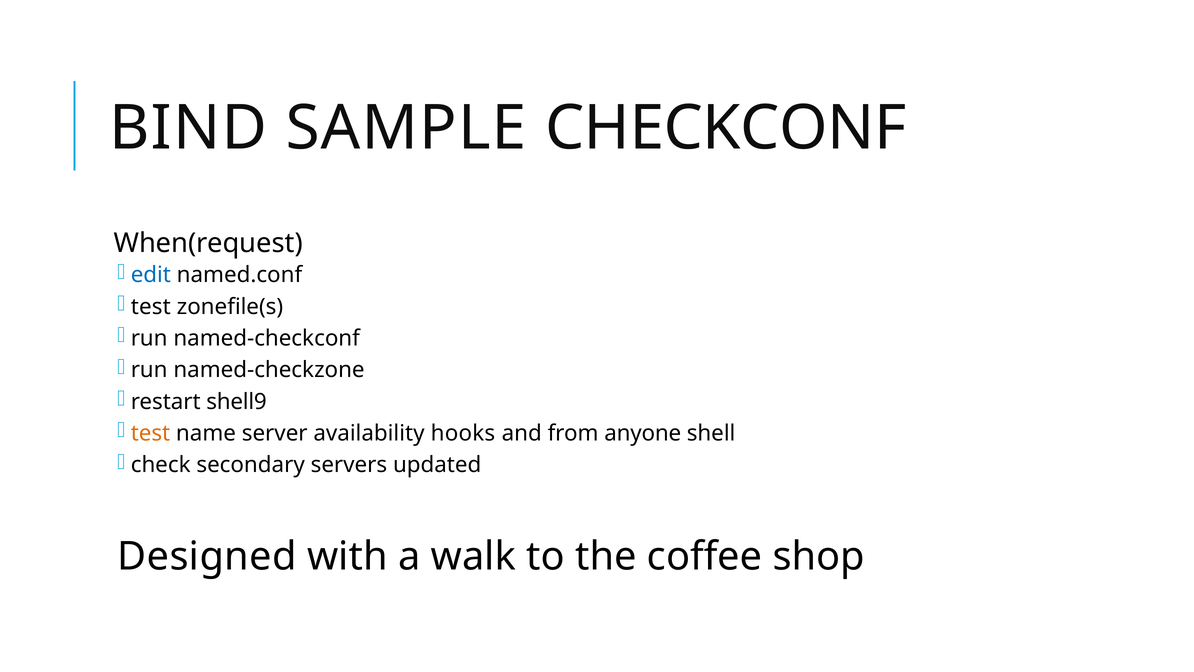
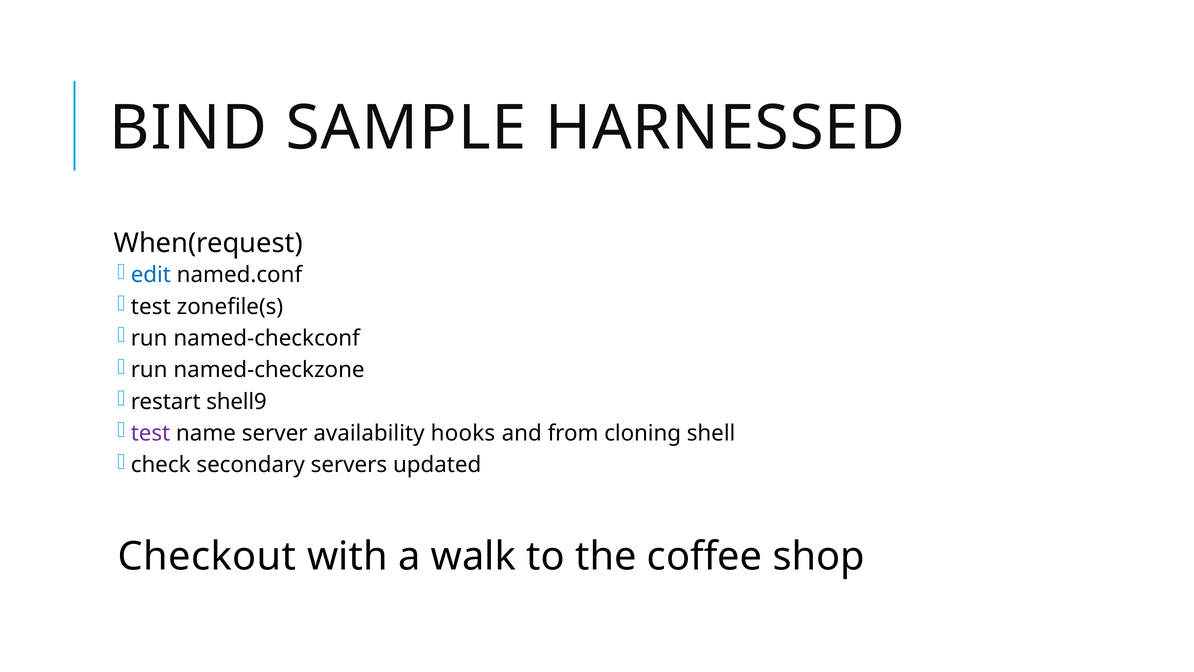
CHECKCONF: CHECKCONF -> HARNESSED (725, 128)
test colour: orange -> purple (150, 433)
anyone: anyone -> cloning (643, 433)
Designed: Designed -> Checkout (207, 556)
